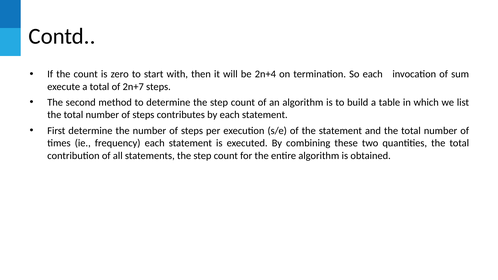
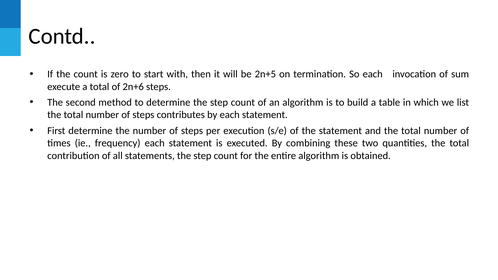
2n+4: 2n+4 -> 2n+5 (265, 74)
2n+7: 2n+7 -> 2n+6 (133, 87)
